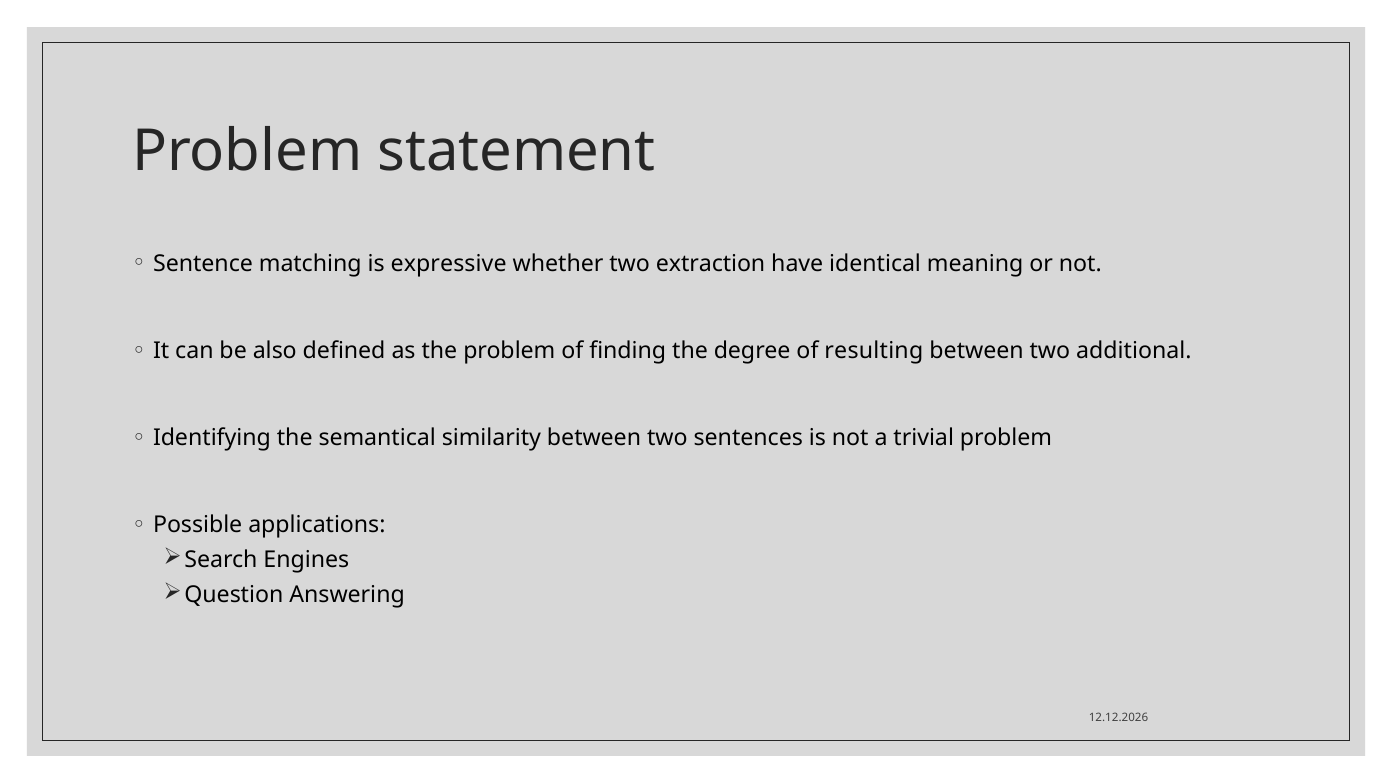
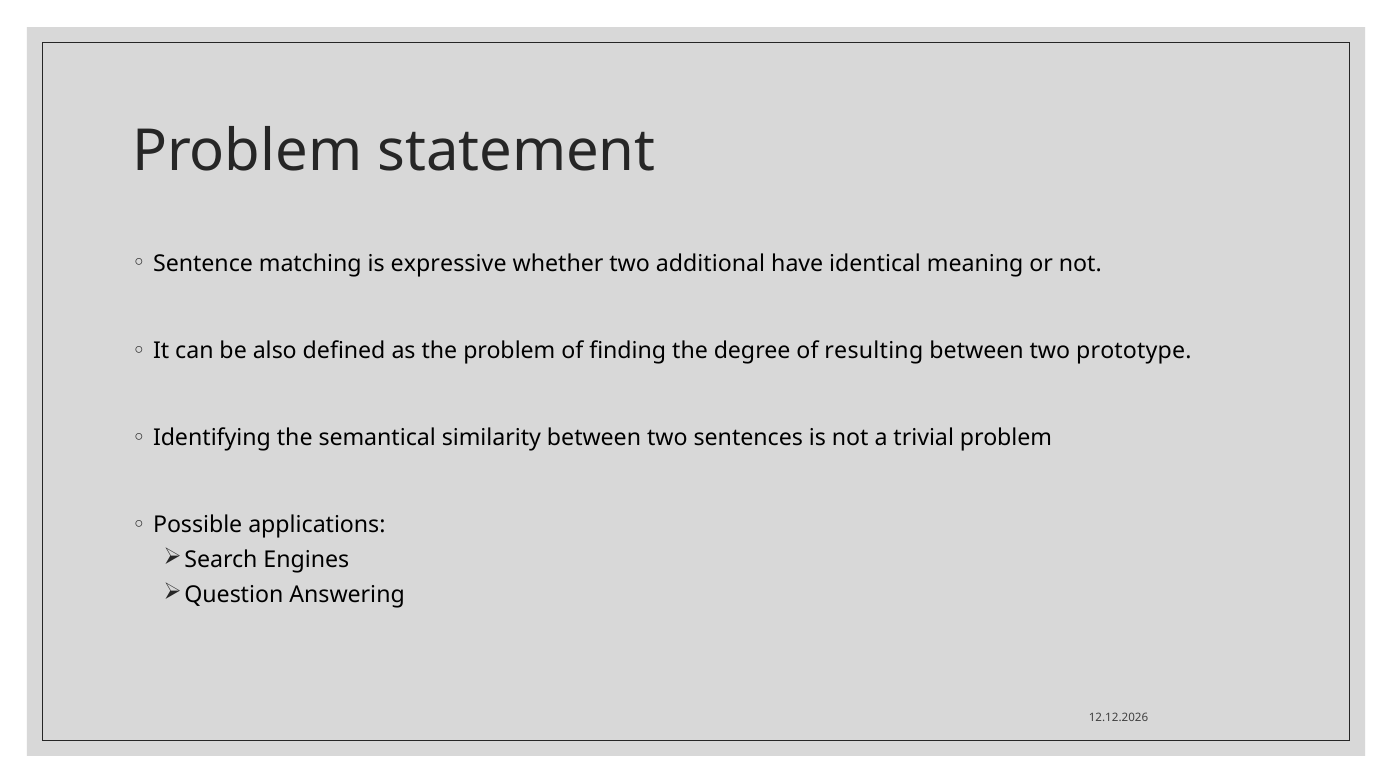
extraction: extraction -> additional (711, 264)
additional: additional -> prototype (1134, 351)
